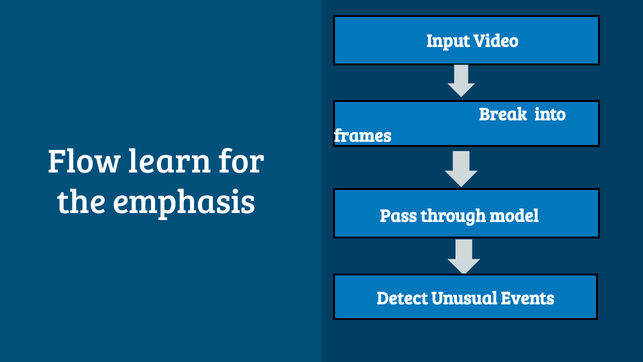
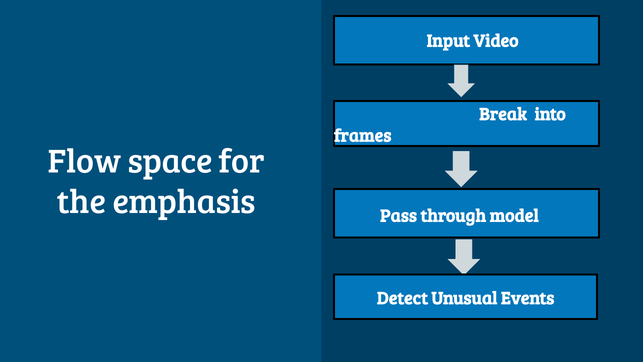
learn: learn -> space (170, 161)
